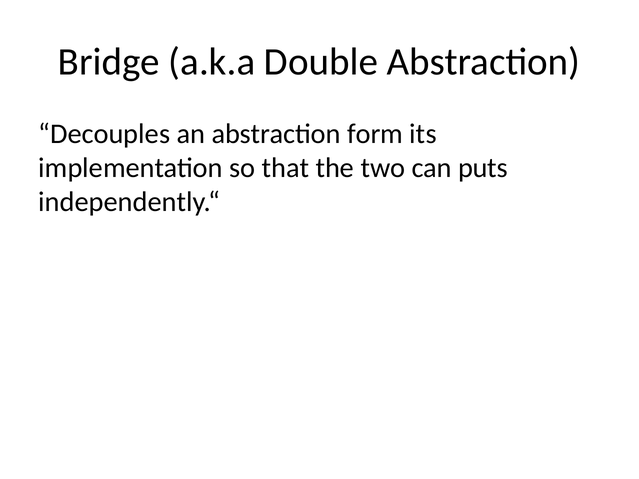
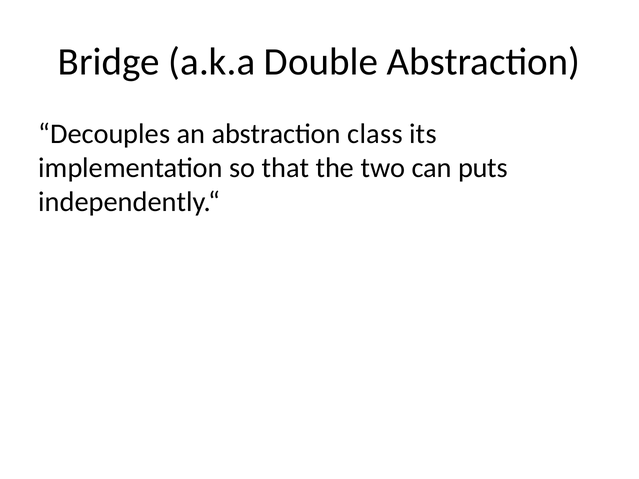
form: form -> class (375, 134)
